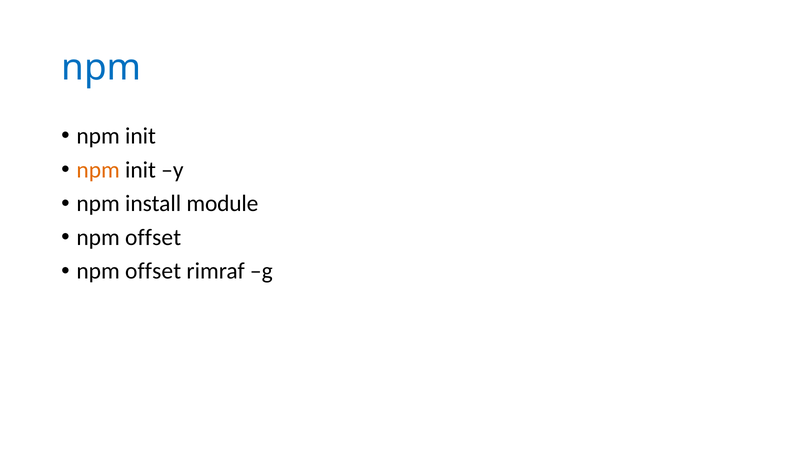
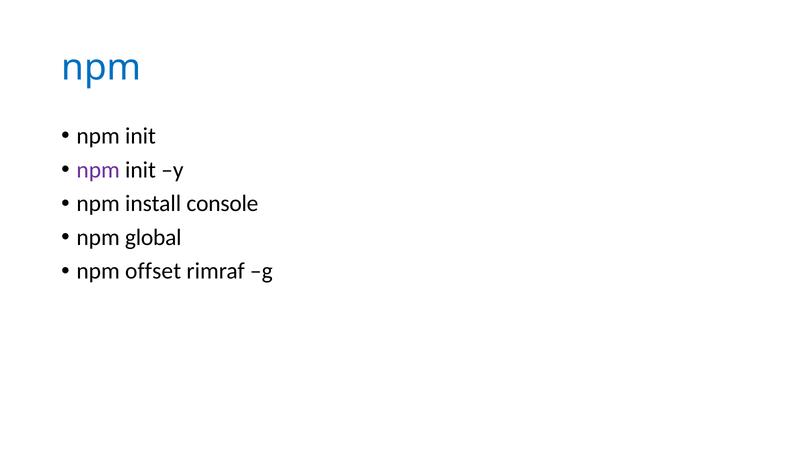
npm colour: orange -> purple (98, 170)
module: module -> console (222, 204)
offset: offset -> global (153, 237)
